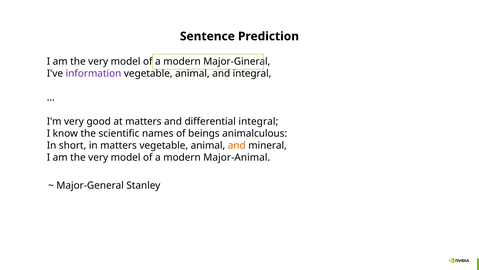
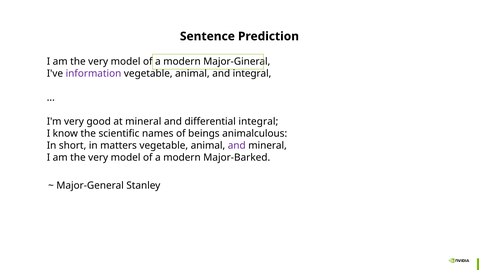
at matters: matters -> mineral (143, 121)
and colour: orange -> purple (237, 145)
Major-Animal: Major-Animal -> Major-Barked (237, 157)
